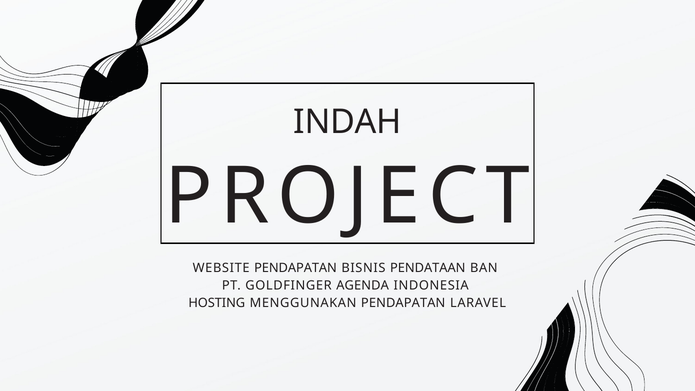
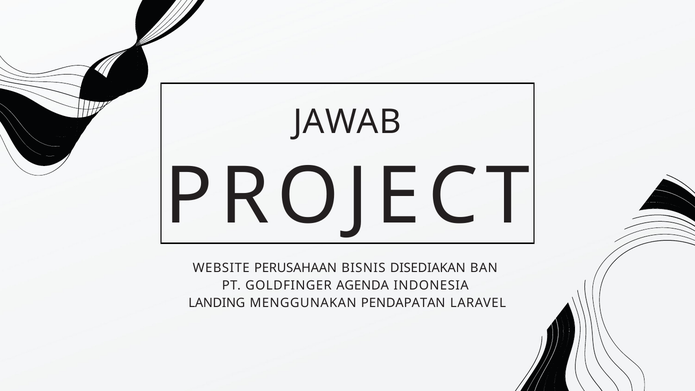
INDAH: INDAH -> JAWAB (347, 122)
WEBSITE PENDAPATAN: PENDAPATAN -> PERUSAHAAN (296, 268)
PENDATAAN: PENDATAAN -> DISEDIAKAN (428, 268)
HOSTING: HOSTING -> LANDING (217, 303)
